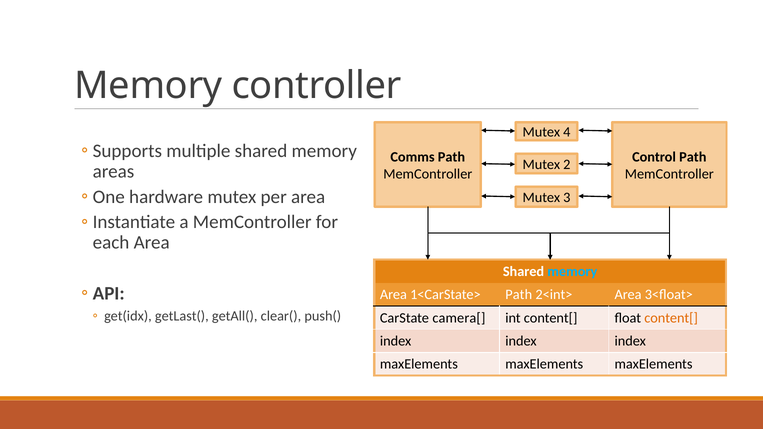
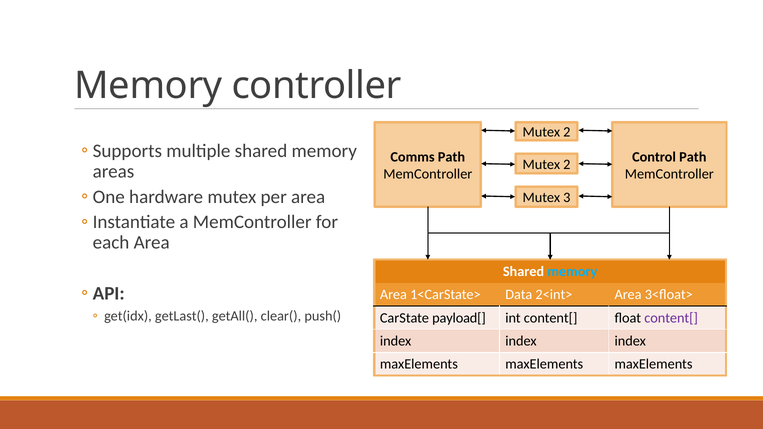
4: 4 -> 2 (567, 132)
1<CarState> Path: Path -> Data (519, 295)
camera[: camera[ -> payload[ (459, 318)
content[ colour: orange -> purple (671, 318)
